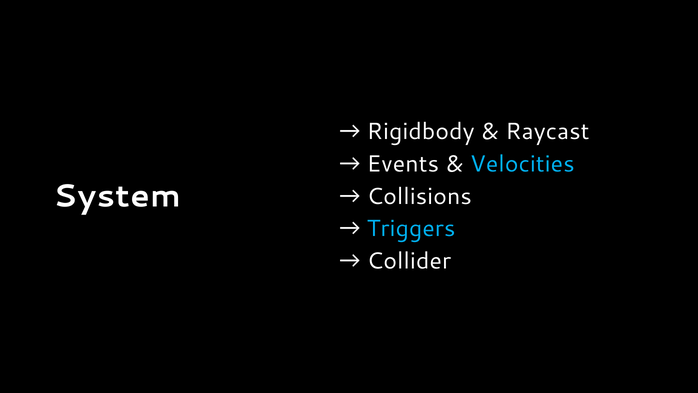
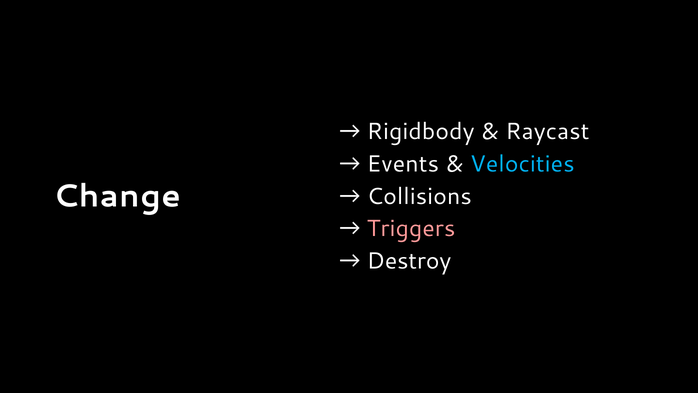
System: System -> Change (117, 196)
Triggers colour: light blue -> pink (411, 229)
Collider: Collider -> Destroy (409, 261)
